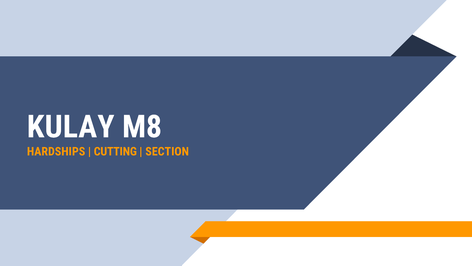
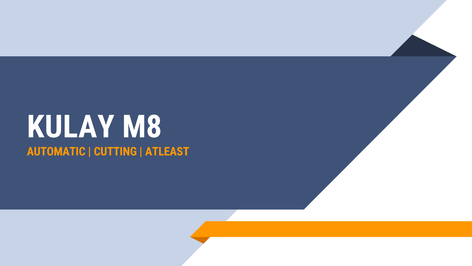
HARDSHIPS: HARDSHIPS -> AUTOMATIC (56, 151)
SECTION: SECTION -> ATLEAST (167, 151)
